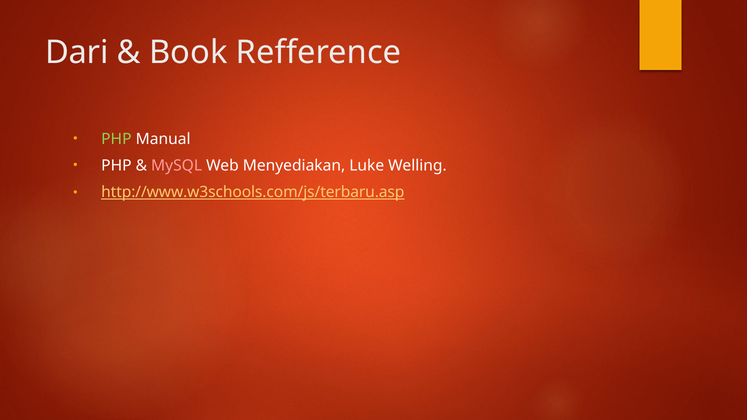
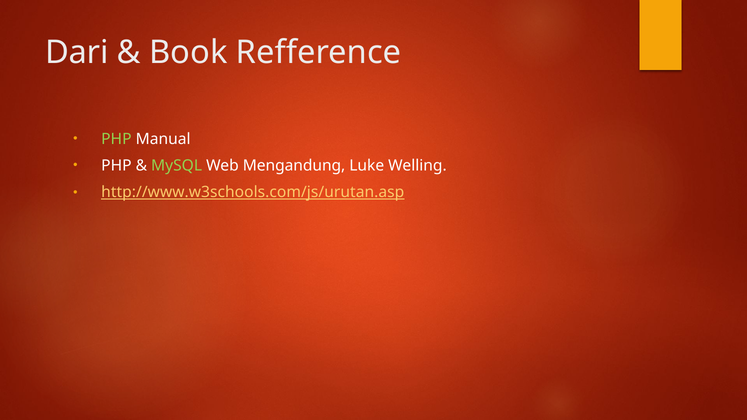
MySQL colour: pink -> light green (177, 165)
Menyediakan: Menyediakan -> Mengandung (294, 165)
http://www.w3schools.com/js/terbaru.asp: http://www.w3schools.com/js/terbaru.asp -> http://www.w3schools.com/js/urutan.asp (253, 192)
